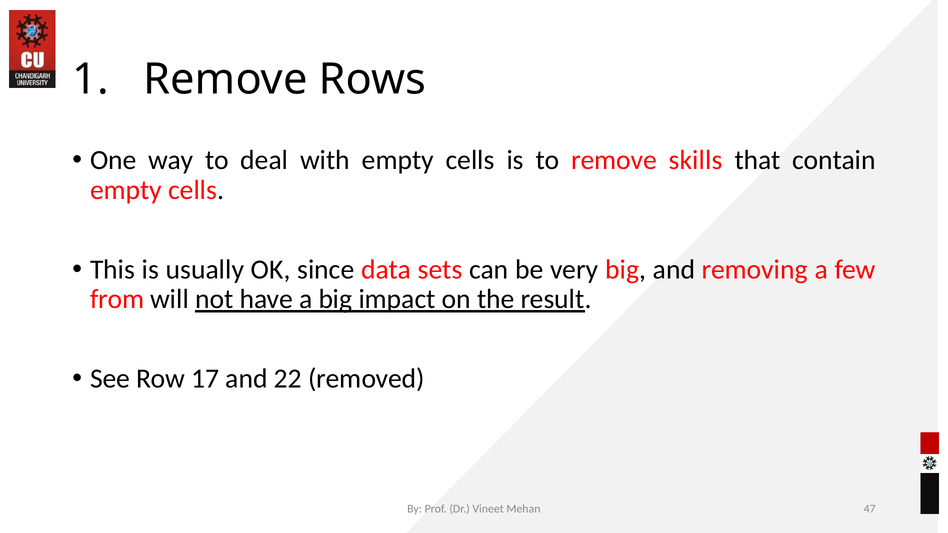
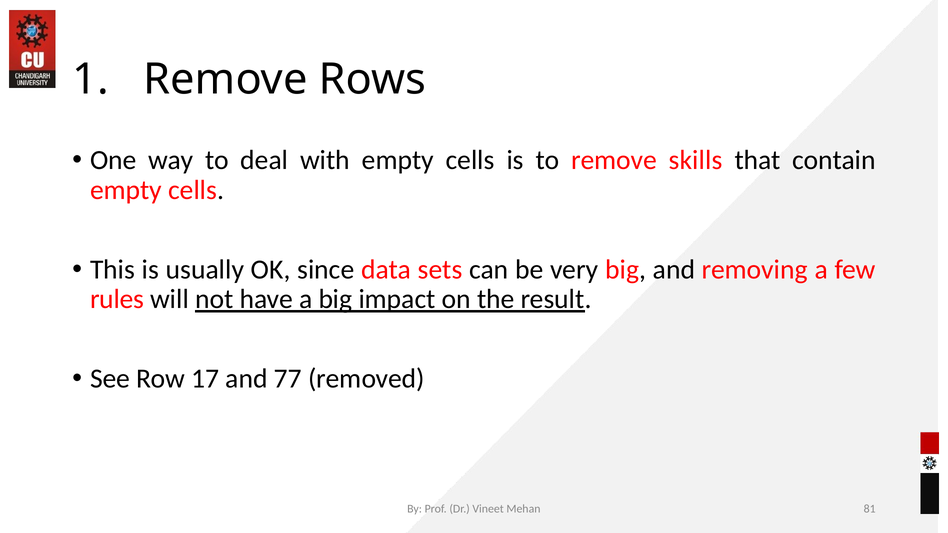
from: from -> rules (117, 300)
22: 22 -> 77 (288, 379)
47: 47 -> 81 (870, 509)
